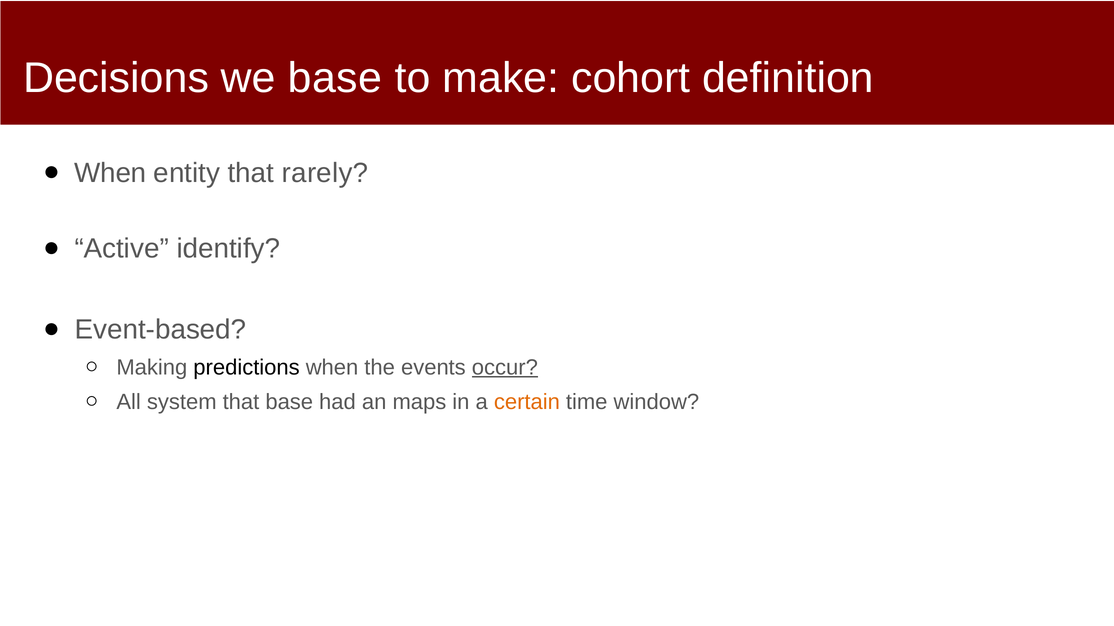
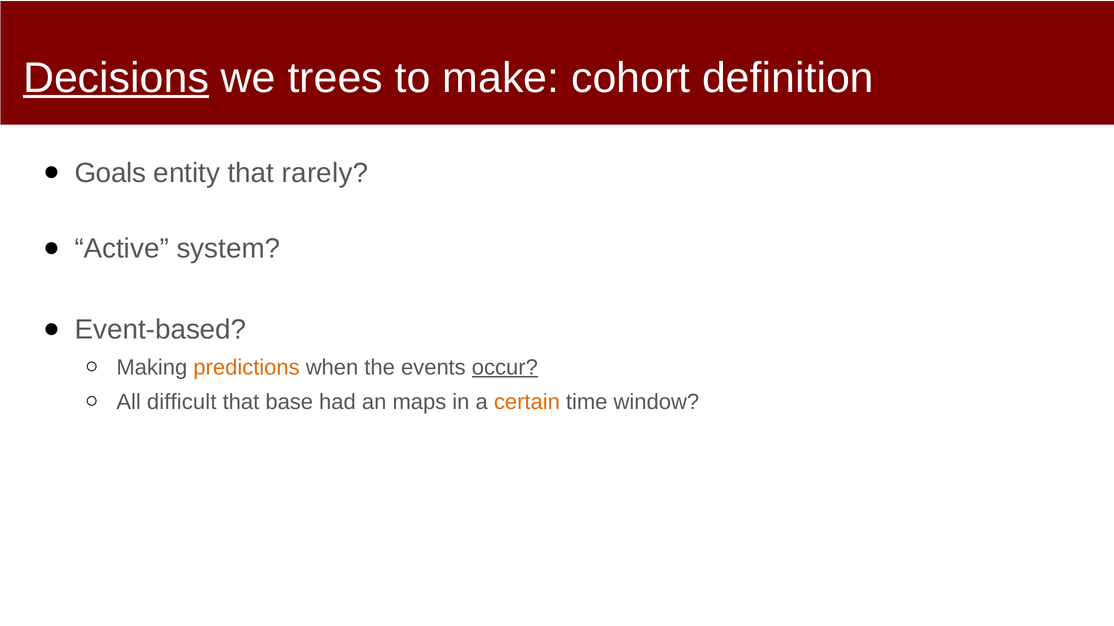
Decisions underline: none -> present (116, 78)
we base: base -> trees (335, 78)
When: When -> Goals (110, 173)
identify: identify -> system (228, 249)
predictions colour: black -> orange (247, 368)
system: system -> difficult (182, 402)
